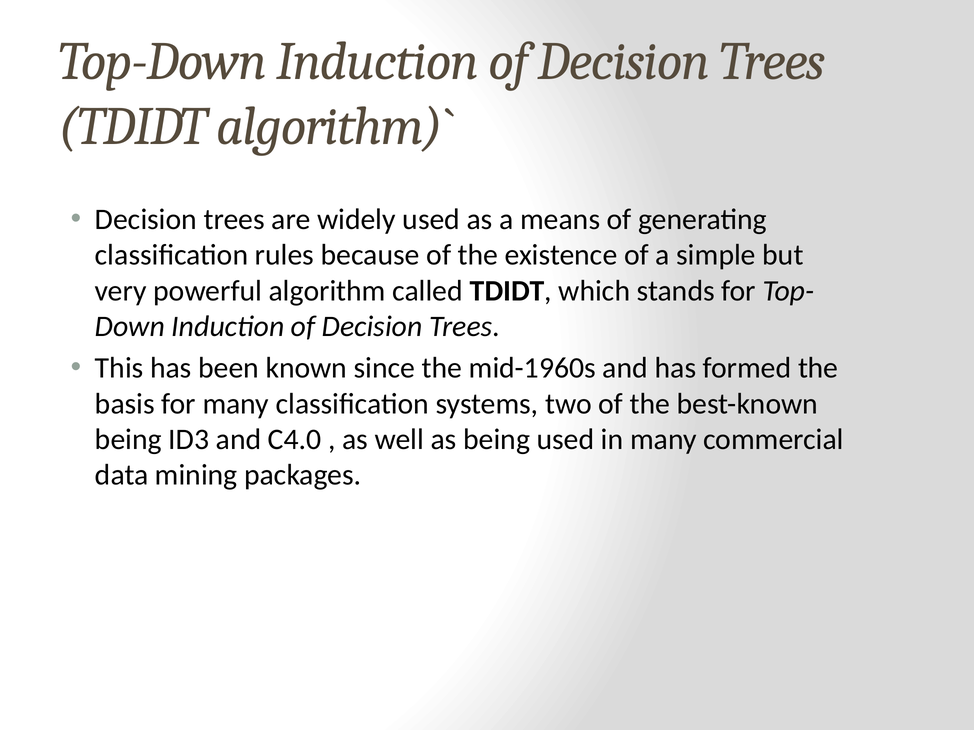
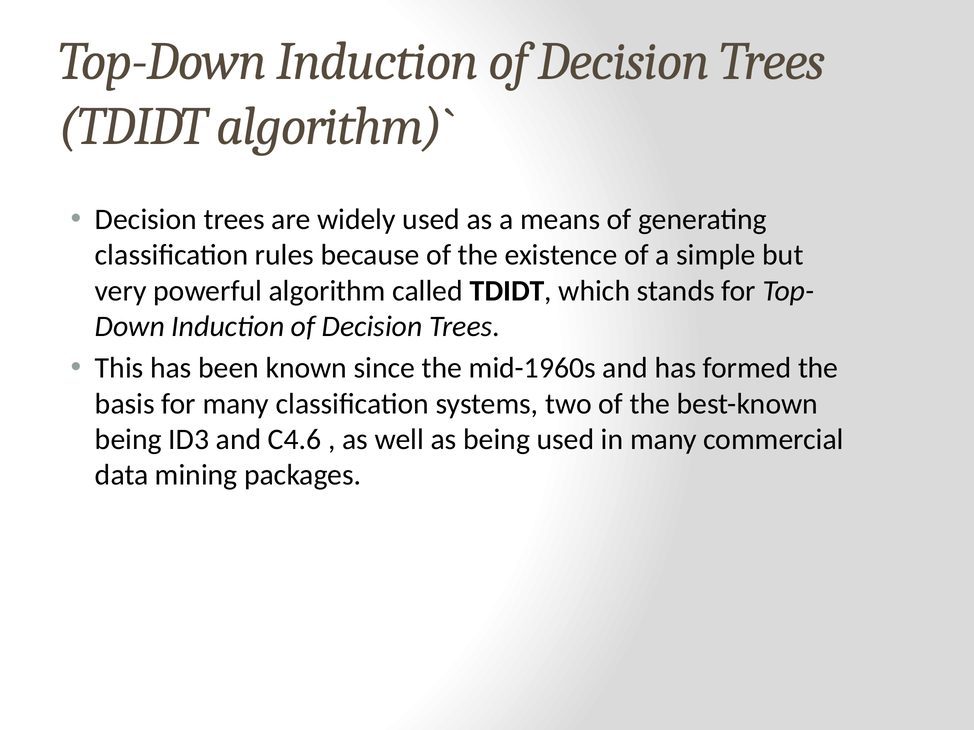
C4.0: C4.0 -> C4.6 (295, 440)
